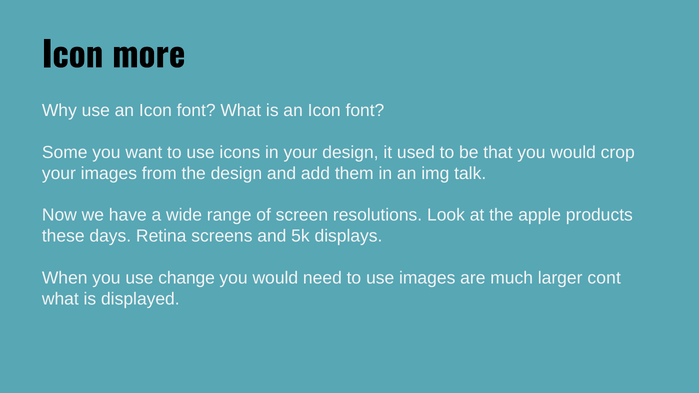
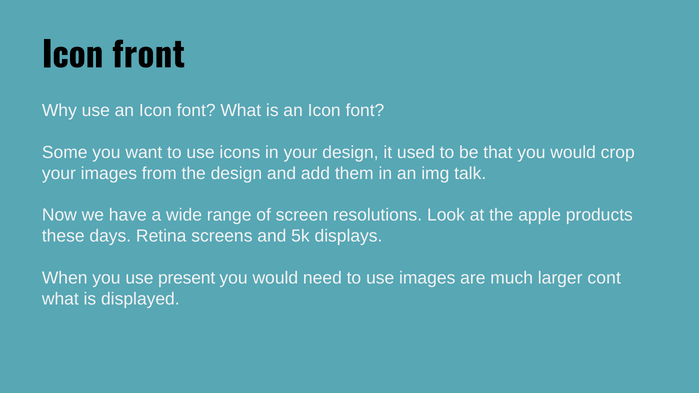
more: more -> front (149, 56)
change: change -> present (187, 278)
